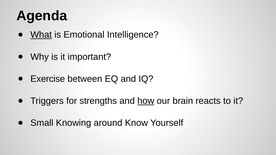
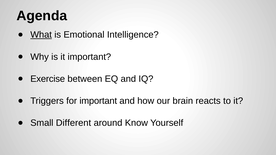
for strengths: strengths -> important (98, 101)
how underline: present -> none (146, 101)
Knowing: Knowing -> Different (73, 123)
